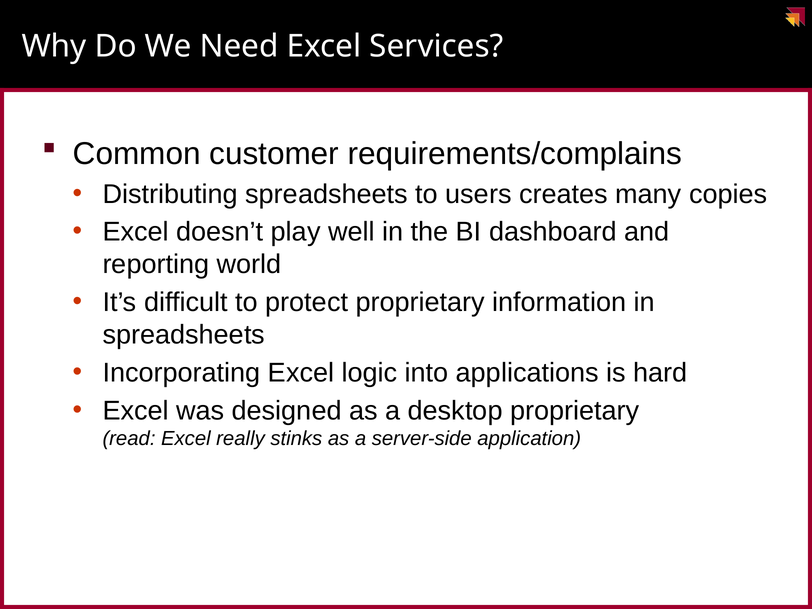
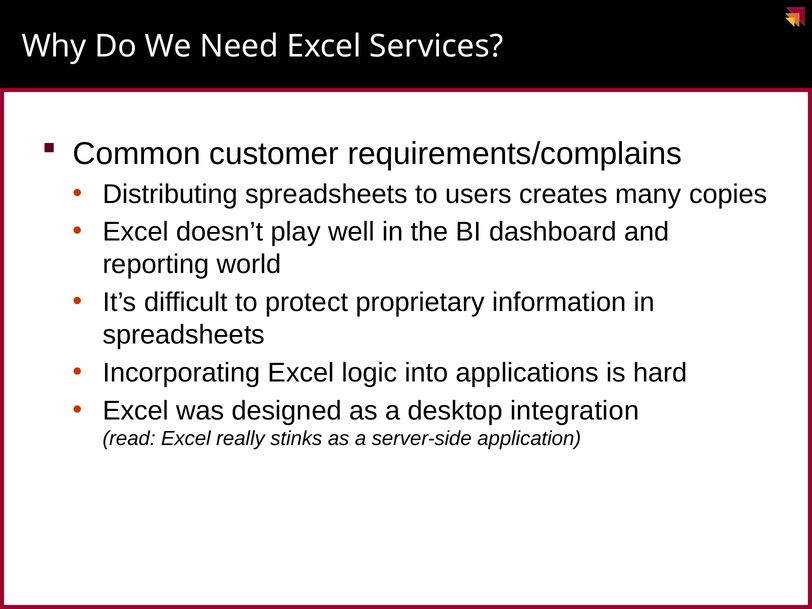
desktop proprietary: proprietary -> integration (575, 411)
